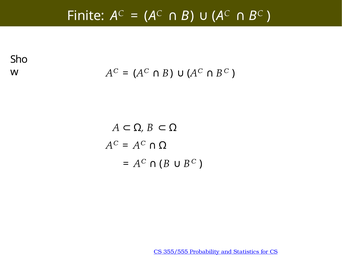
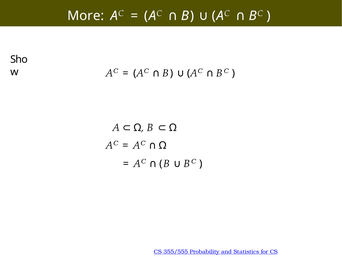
Finite: Finite -> More (86, 16)
